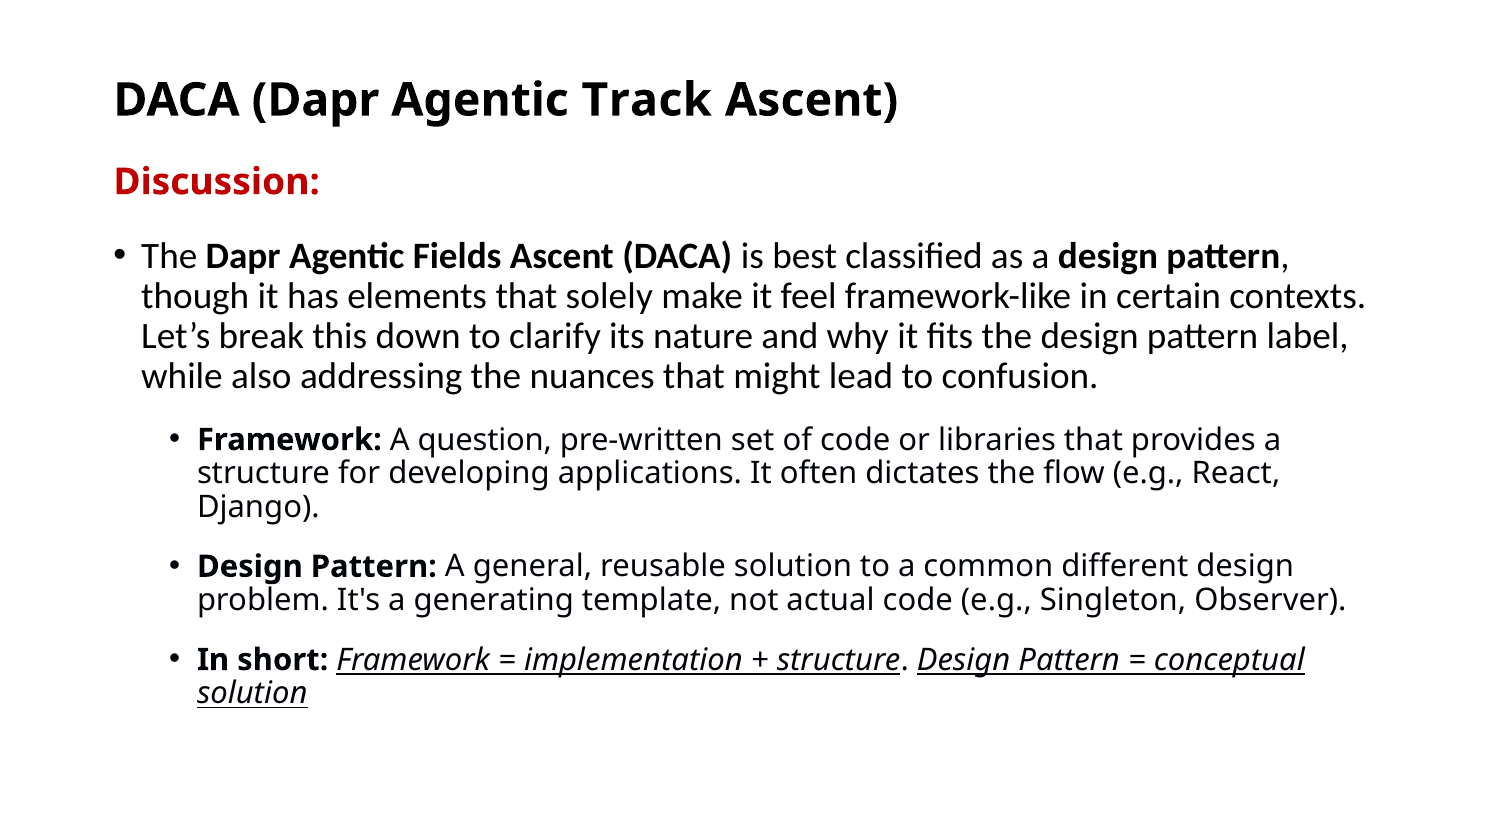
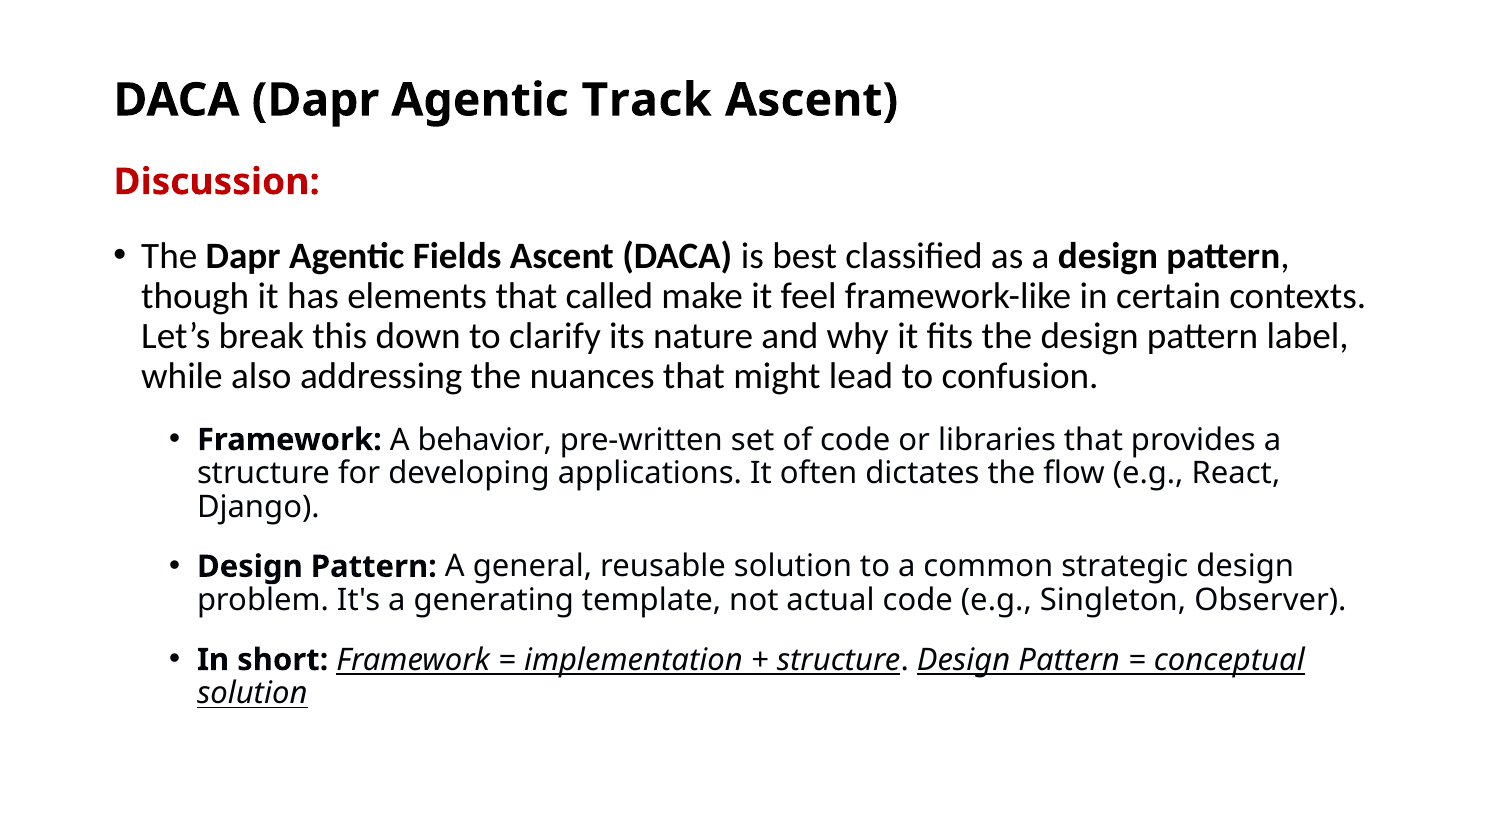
solely: solely -> called (609, 296)
question: question -> behavior (485, 440)
different: different -> strategic (1125, 566)
